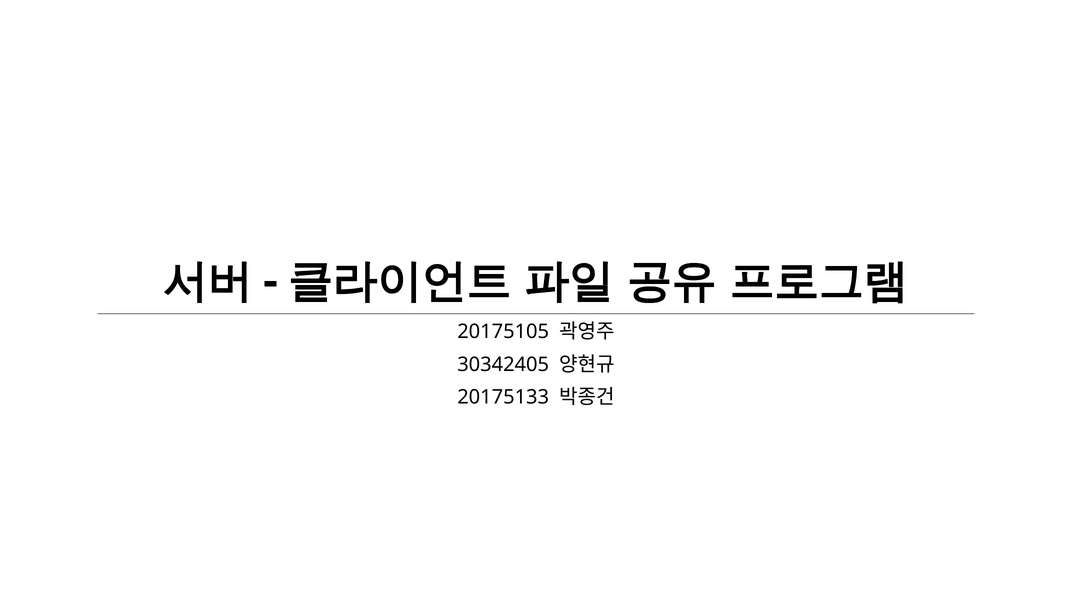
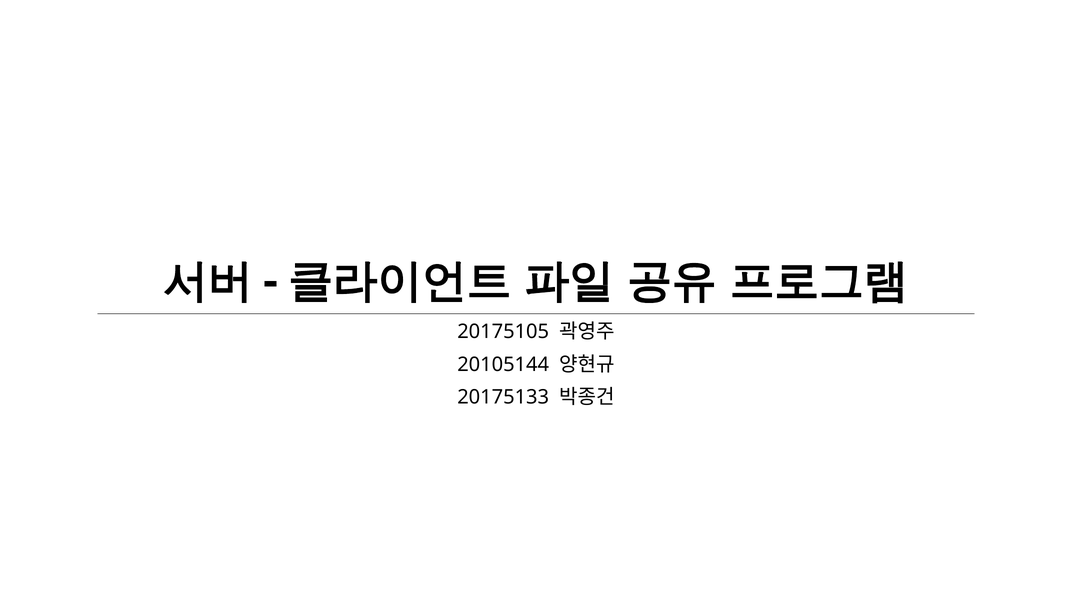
30342405: 30342405 -> 20105144 (503, 364)
